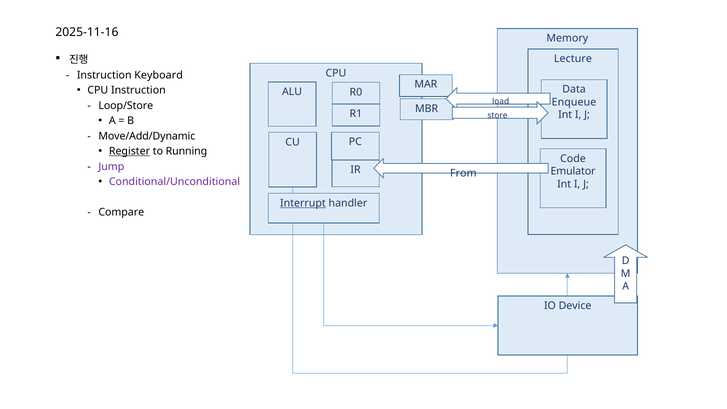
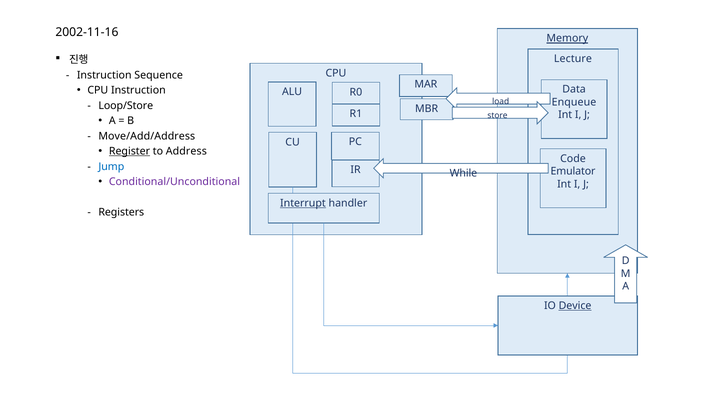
2025-11-16: 2025-11-16 -> 2002-11-16 (87, 32)
Memory underline: none -> present (567, 38)
Keyboard: Keyboard -> Sequence (159, 75)
Move/Add/Dynamic: Move/Add/Dynamic -> Move/Add/Address (147, 136)
Running: Running -> Address (186, 151)
Jump colour: purple -> blue (111, 167)
From: From -> While (463, 173)
Compare: Compare -> Registers (121, 212)
Device underline: none -> present (575, 306)
